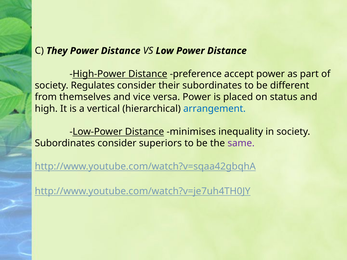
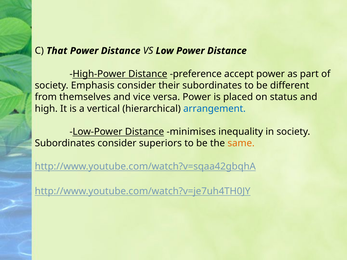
They: They -> That (57, 51)
Regulates: Regulates -> Emphasis (93, 86)
same colour: purple -> orange (241, 143)
